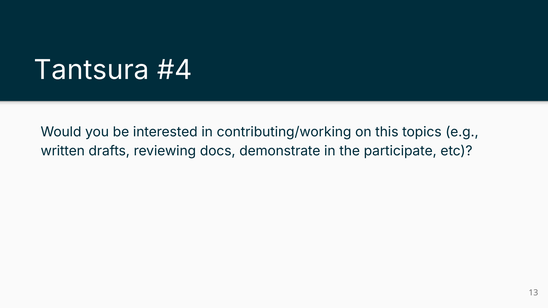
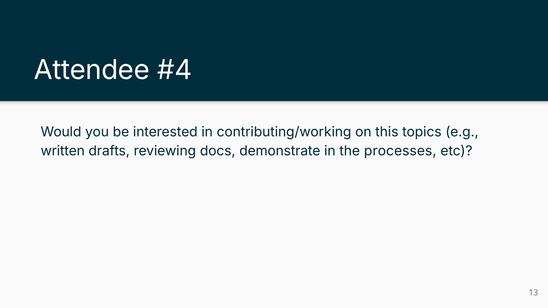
Tantsura: Tantsura -> Attendee (92, 70)
participate: participate -> processes (400, 151)
